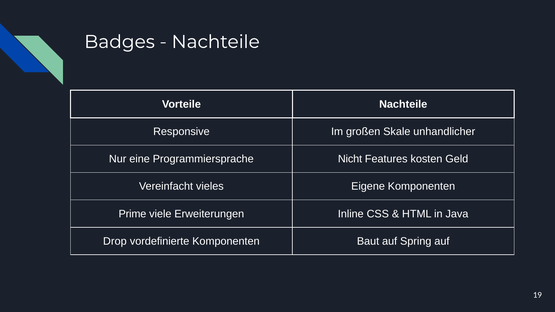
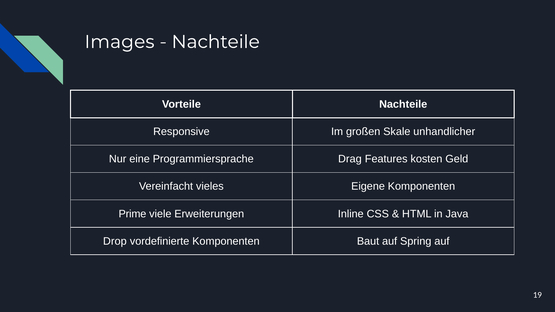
Badges: Badges -> Images (120, 42)
Nicht: Nicht -> Drag (350, 159)
